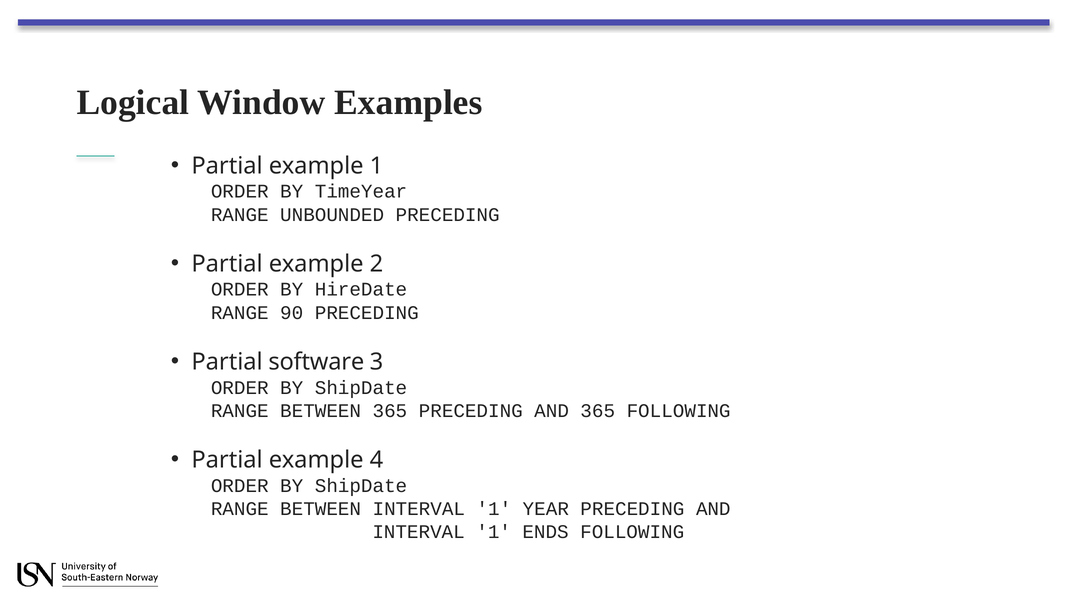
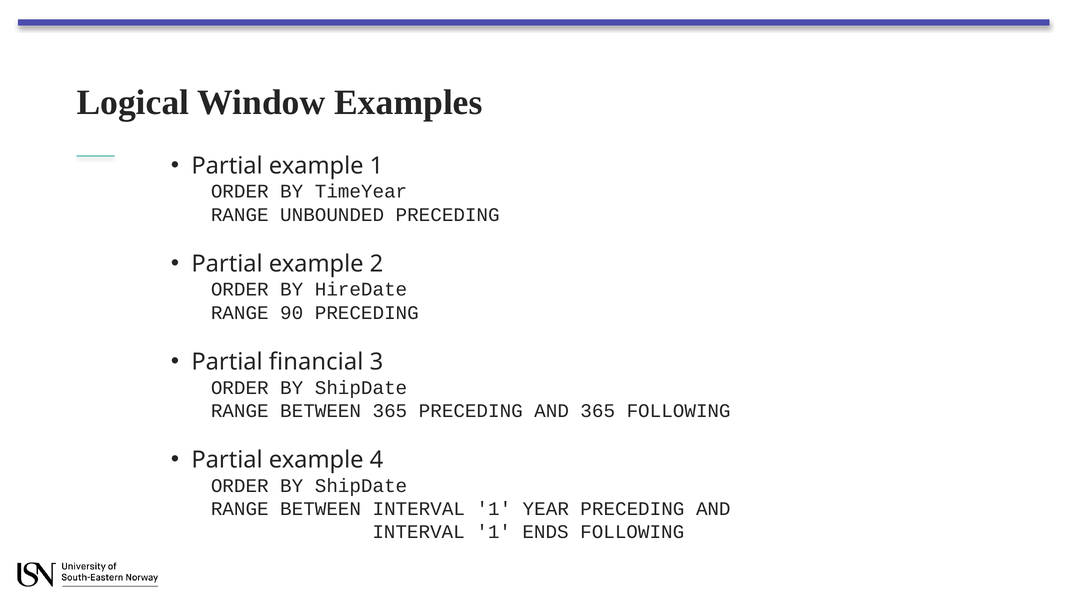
software: software -> financial (316, 362)
